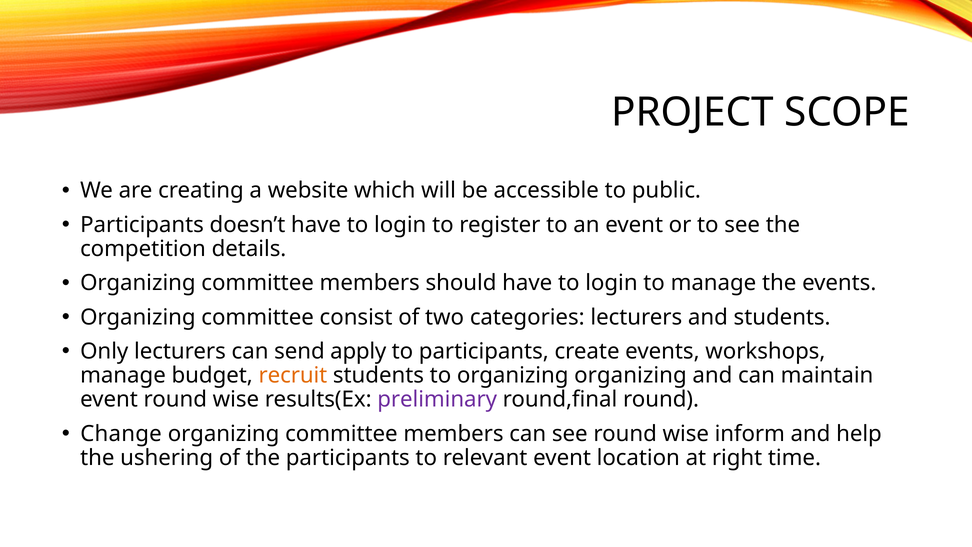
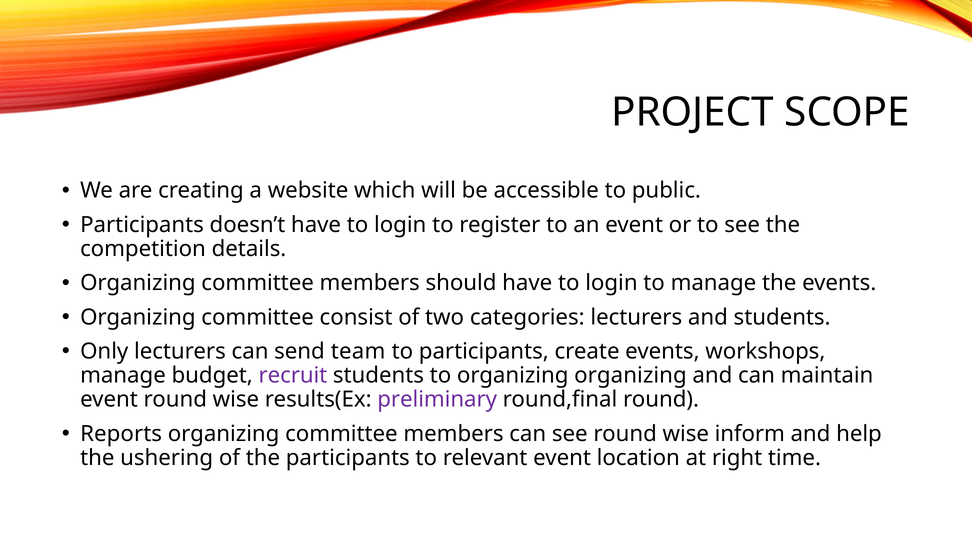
apply: apply -> team (358, 351)
recruit colour: orange -> purple (293, 375)
Change: Change -> Reports (121, 434)
